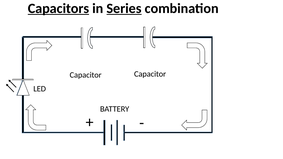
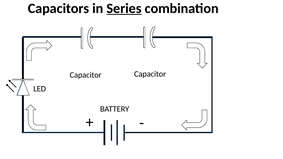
Capacitors underline: present -> none (58, 8)
